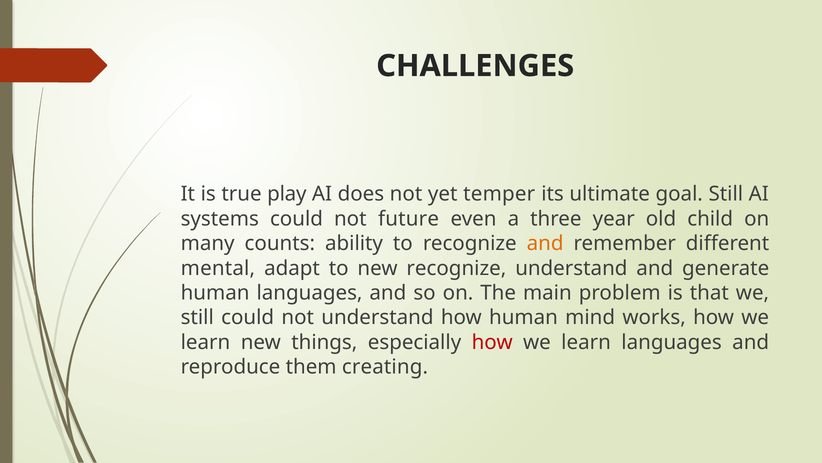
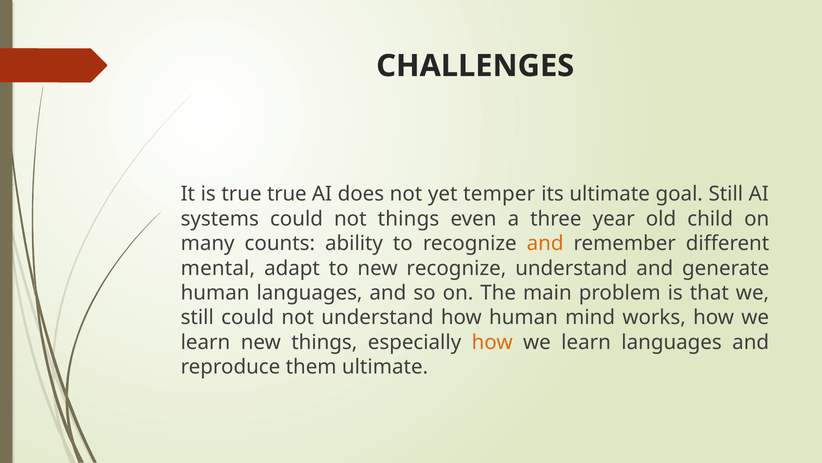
true play: play -> true (287, 194)
not future: future -> things (409, 219)
how colour: red -> orange (492, 342)
them creating: creating -> ultimate (385, 367)
